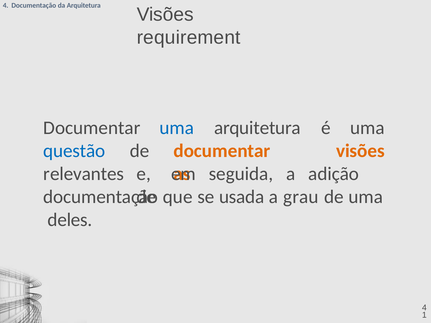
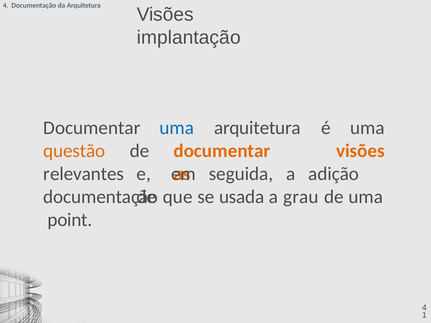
requirement: requirement -> implantação (189, 38)
questão colour: blue -> orange (74, 151)
deles: deles -> point (70, 220)
